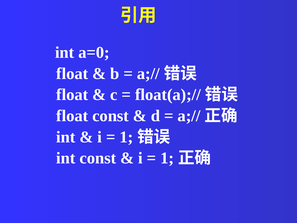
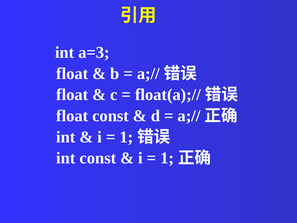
a=0: a=0 -> a=3 (94, 52)
